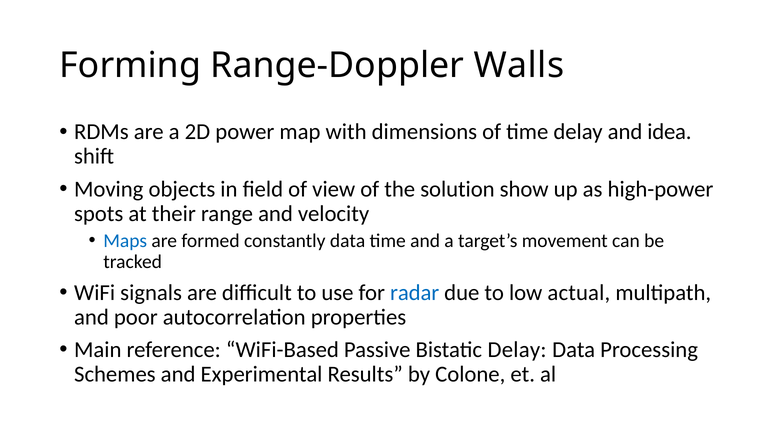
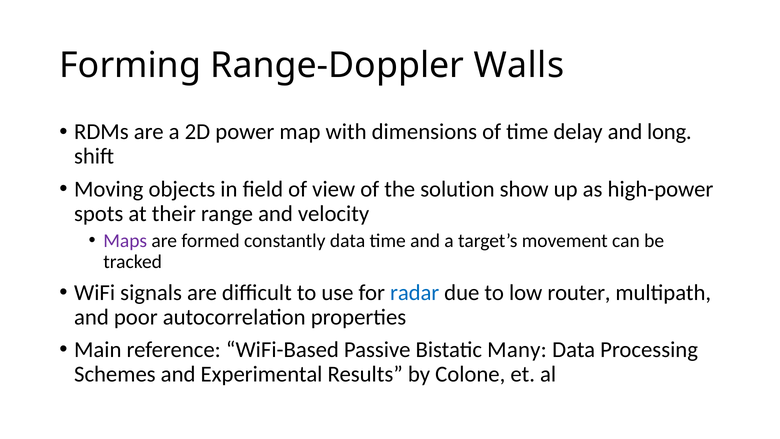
idea: idea -> long (669, 132)
Maps colour: blue -> purple (125, 240)
actual: actual -> router (579, 292)
Bistatic Delay: Delay -> Many (517, 350)
